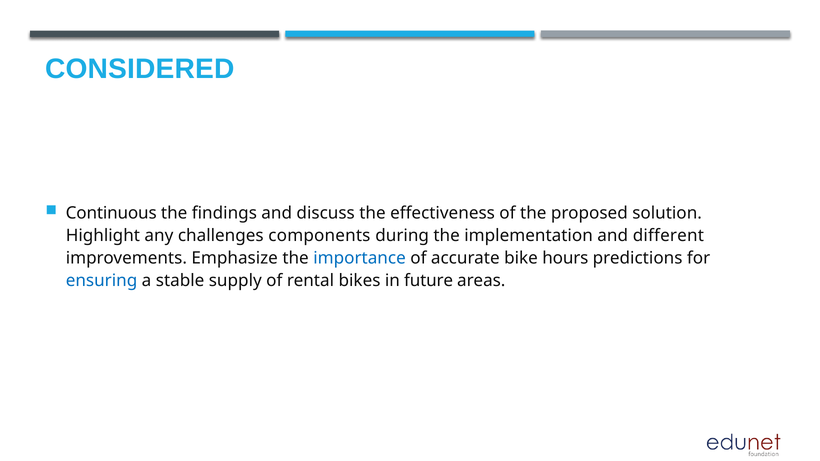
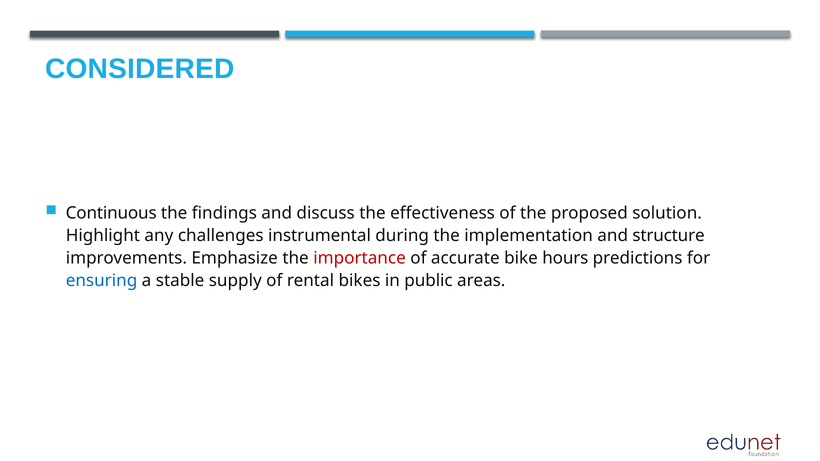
components: components -> instrumental (320, 236)
different: different -> structure (669, 236)
importance colour: blue -> red (360, 258)
future: future -> public (429, 281)
